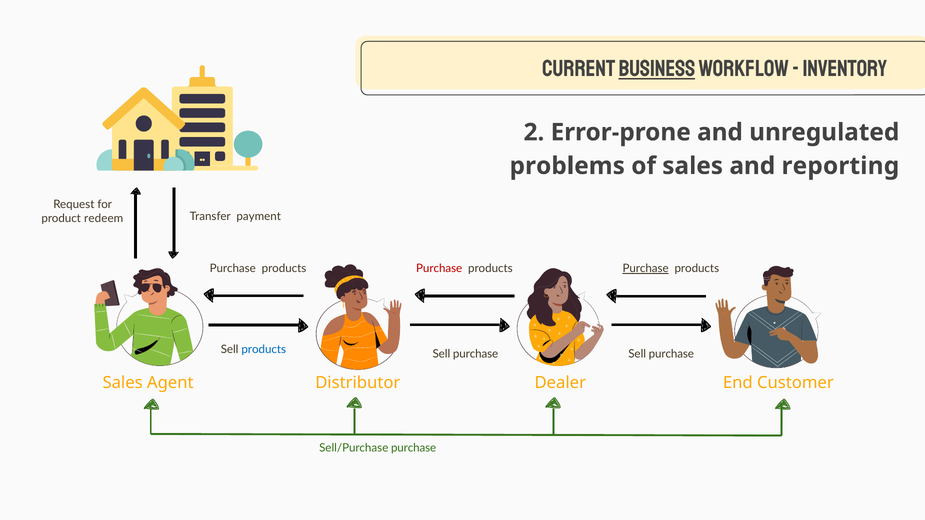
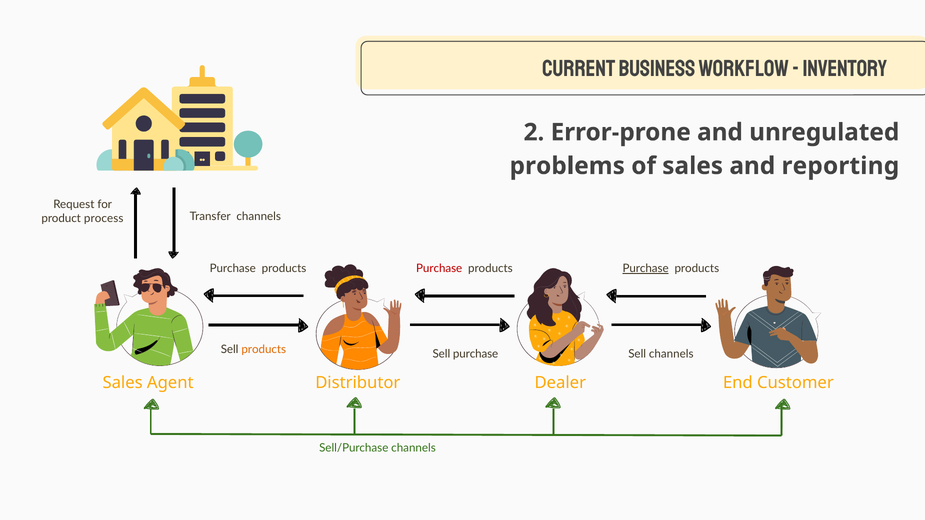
BUSINESS underline: present -> none (657, 69)
Transfer payment: payment -> channels (259, 216)
redeem: redeem -> process (104, 218)
products colour: blue -> orange (264, 350)
purchase: purchase -> channels (671, 354)
Sell/Purchase purchase: purchase -> channels (414, 448)
